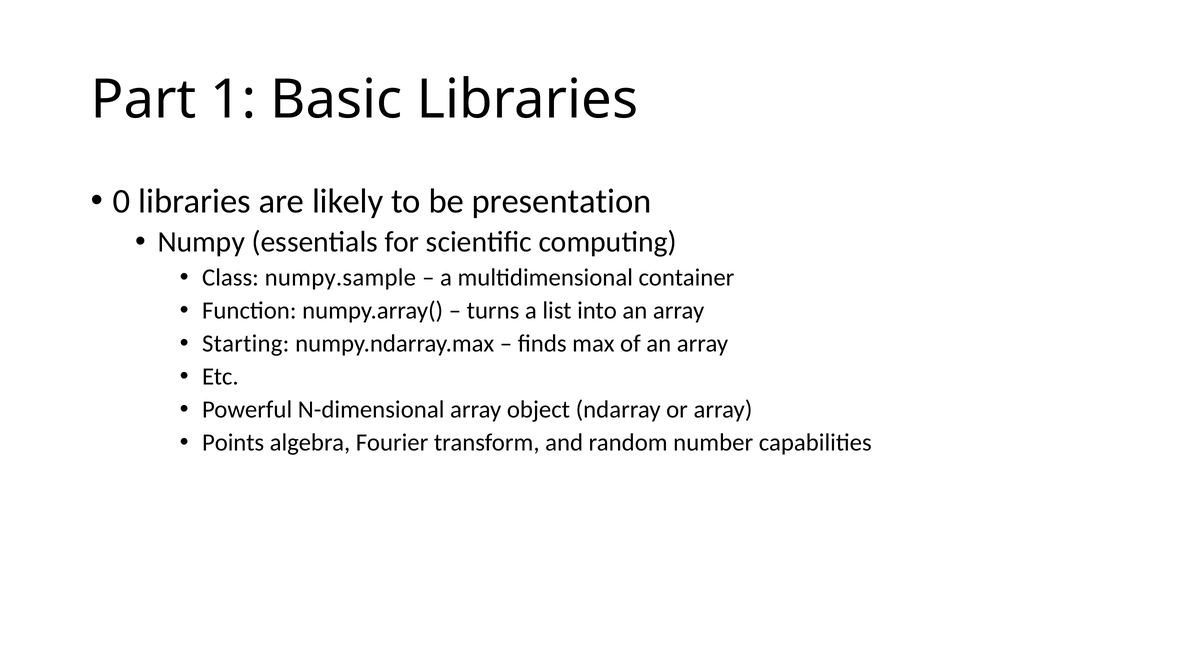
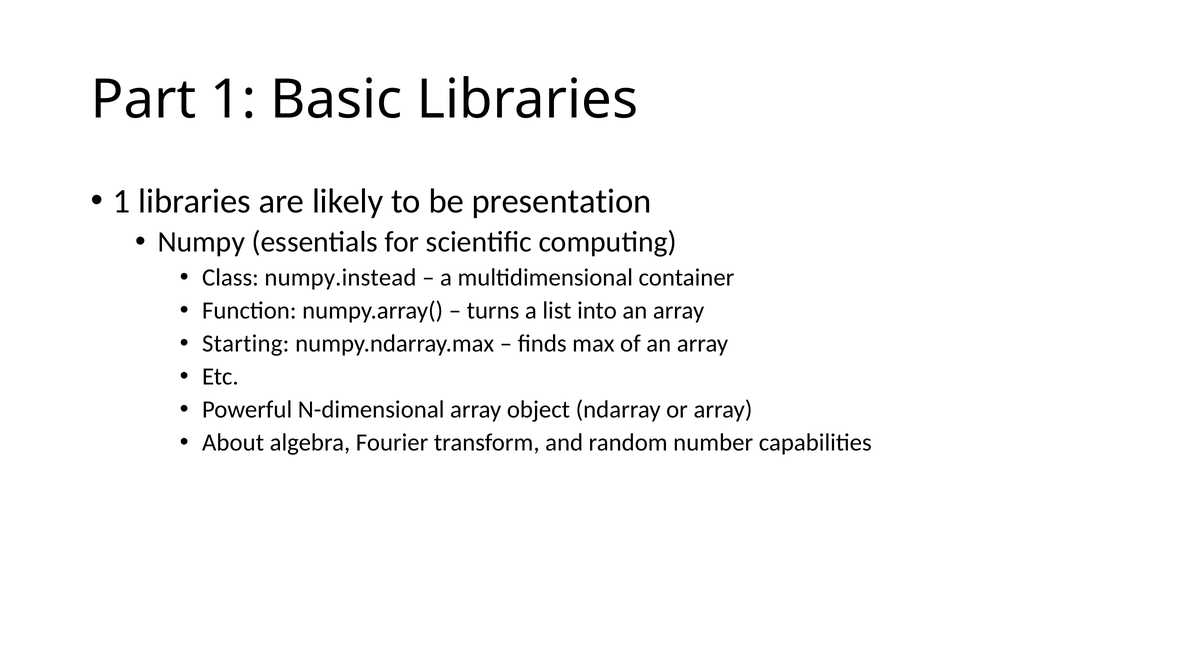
0: 0 -> 1 (122, 201)
numpy.sample: numpy.sample -> numpy.instead (340, 278)
Points: Points -> About (233, 442)
